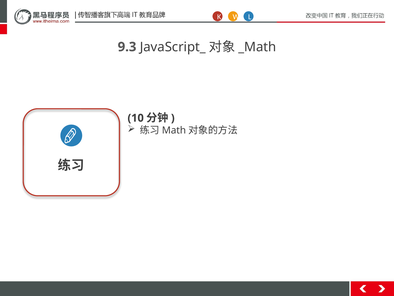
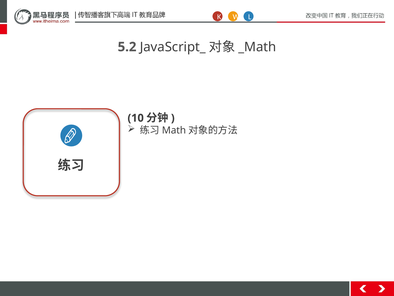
9.3: 9.3 -> 5.2 (127, 47)
